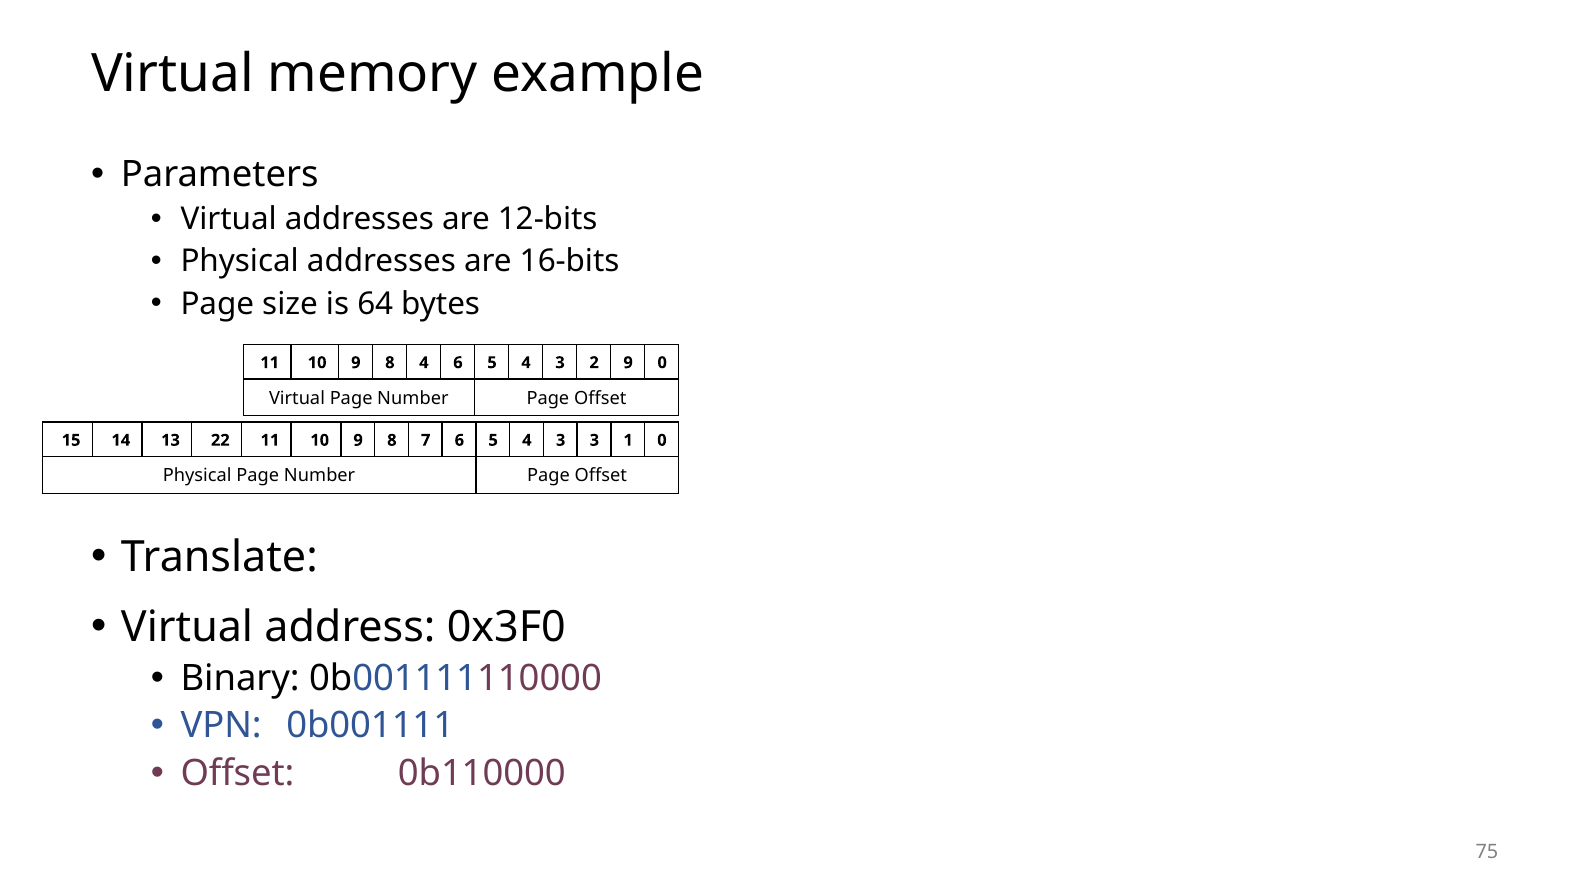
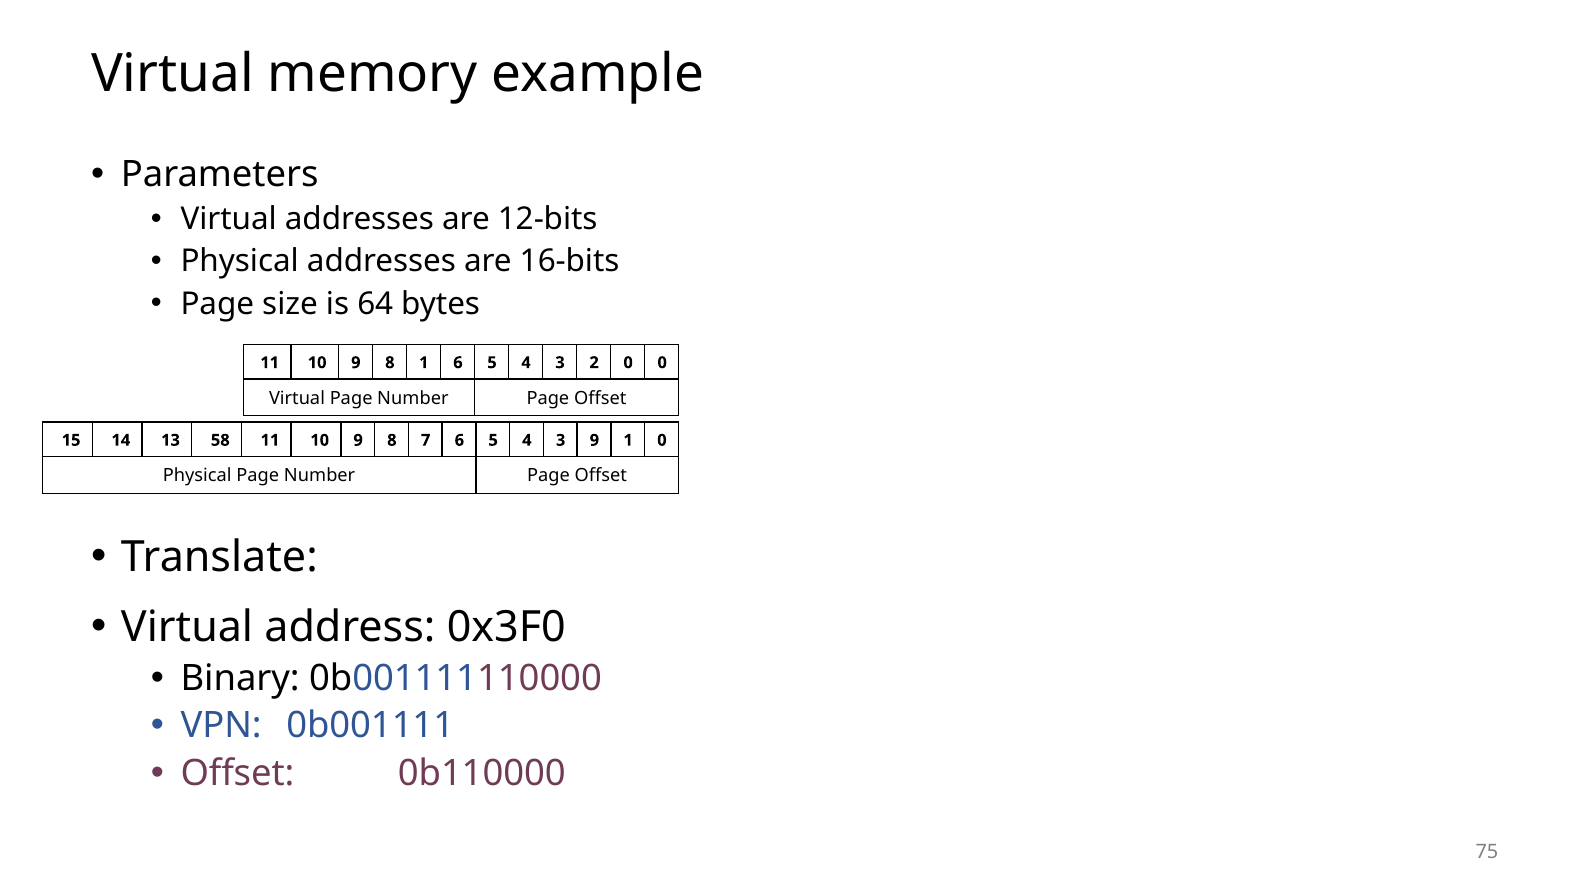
8 4: 4 -> 1 (424, 363)
2 9: 9 -> 0 (628, 363)
22: 22 -> 58 (220, 440)
3 3: 3 -> 9 (594, 440)
